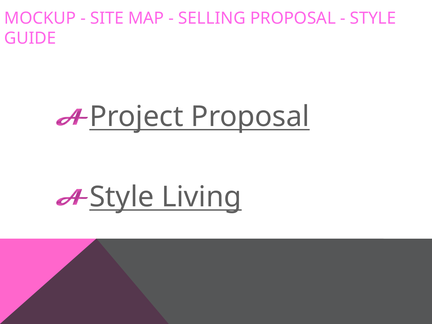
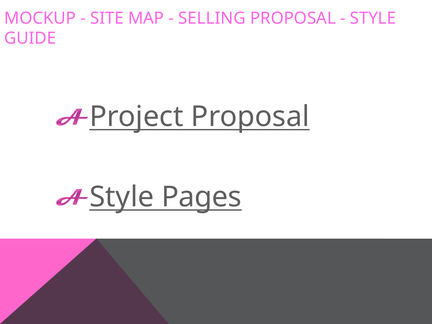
Living: Living -> Pages (202, 197)
